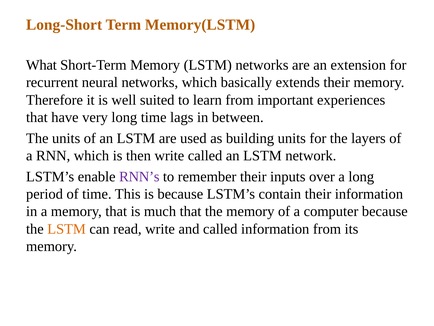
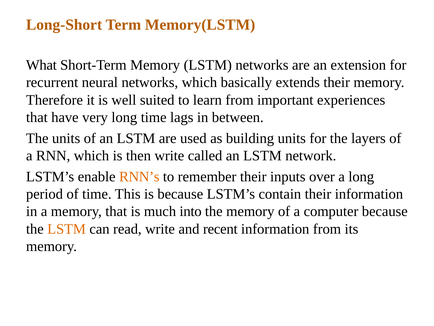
RNN’s colour: purple -> orange (139, 176)
much that: that -> into (191, 211)
and called: called -> recent (220, 229)
